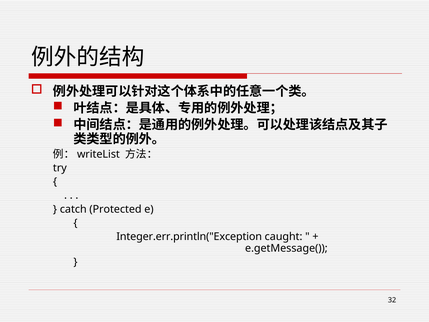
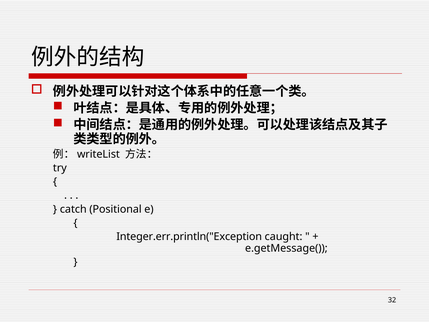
Protected: Protected -> Positional (116, 209)
